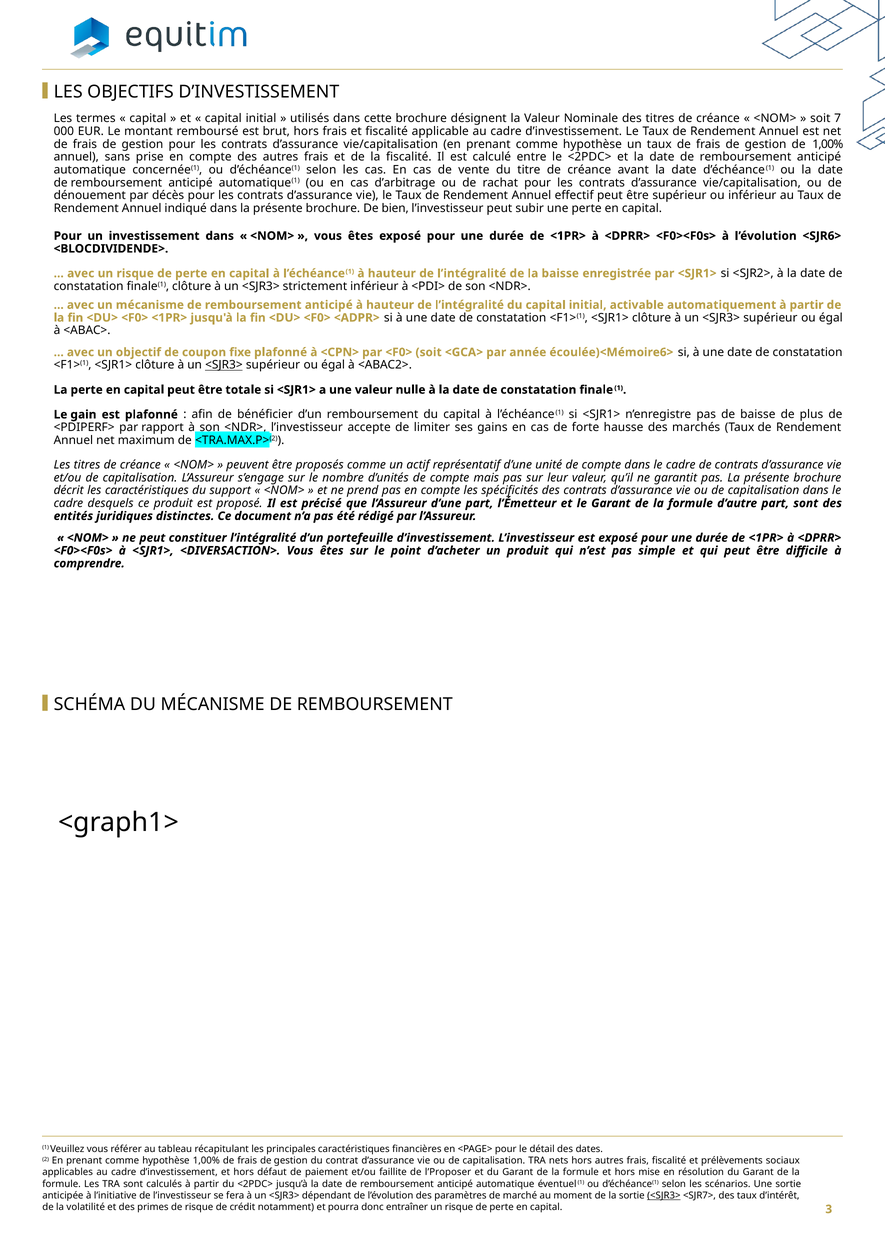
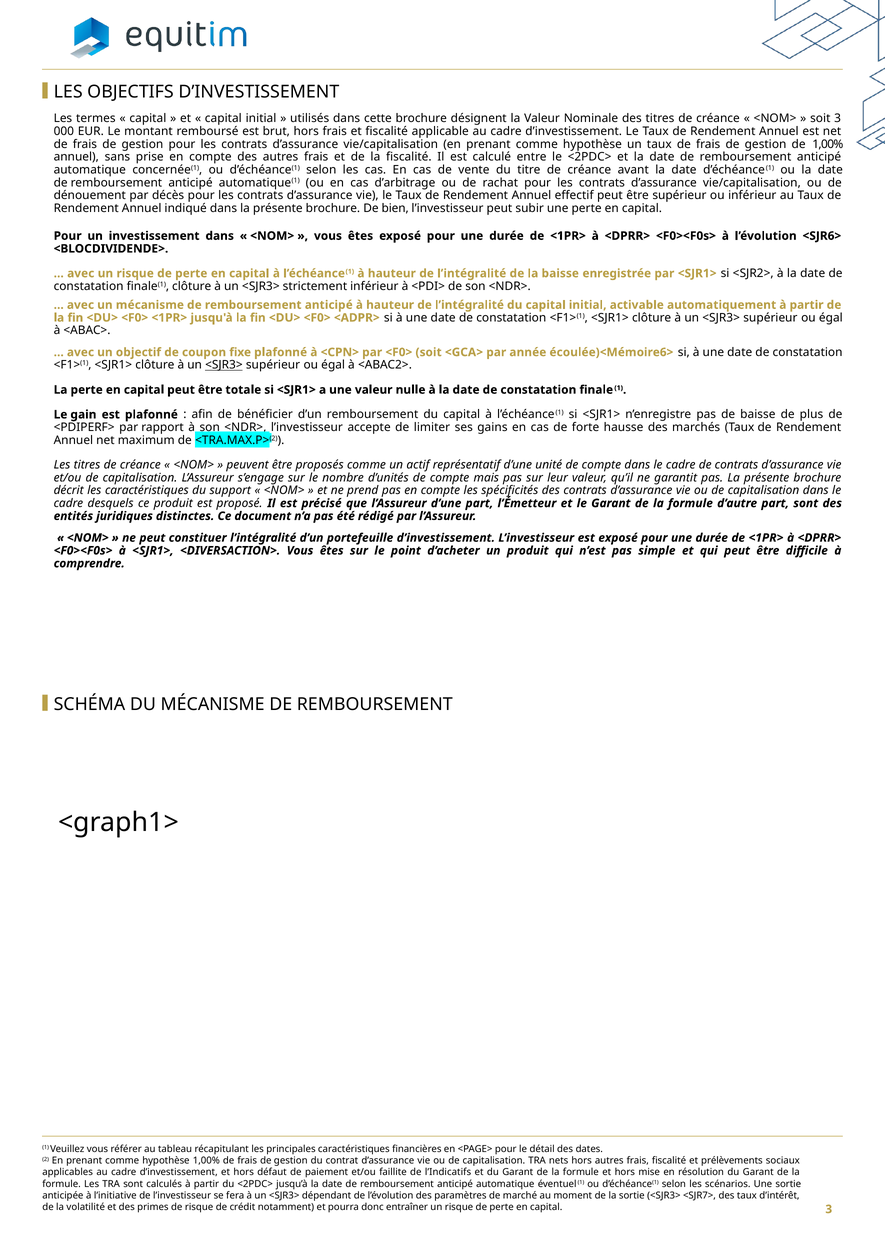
soit 7: 7 -> 3 (838, 119)
l’Proposer: l’Proposer -> l’Indicatifs (448, 1173)
<SJR3> underline: present -> none (664, 1196)
